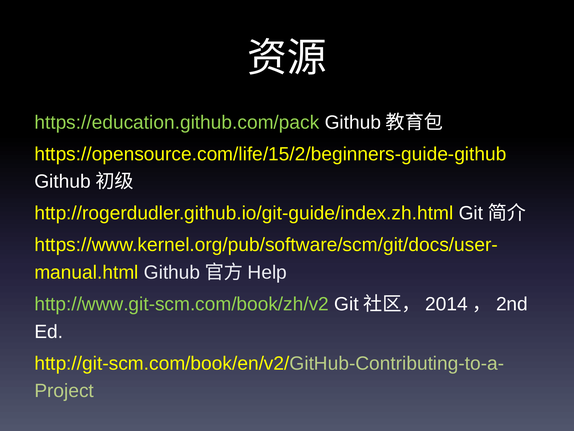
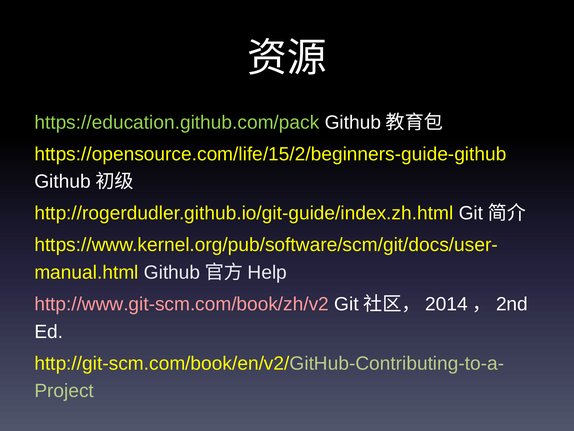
http://www.git-scm.com/book/zh/v2 colour: light green -> pink (182, 304)
